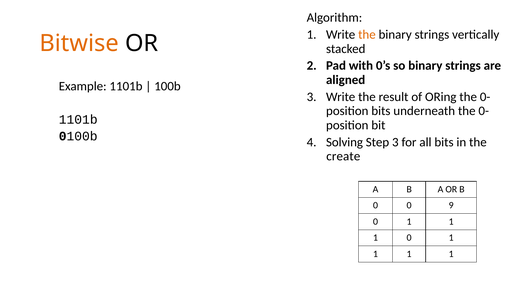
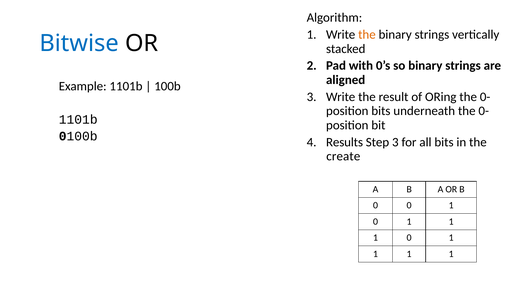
Bitwise colour: orange -> blue (79, 43)
Solving: Solving -> Results (345, 142)
0 0 9: 9 -> 1 (451, 205)
